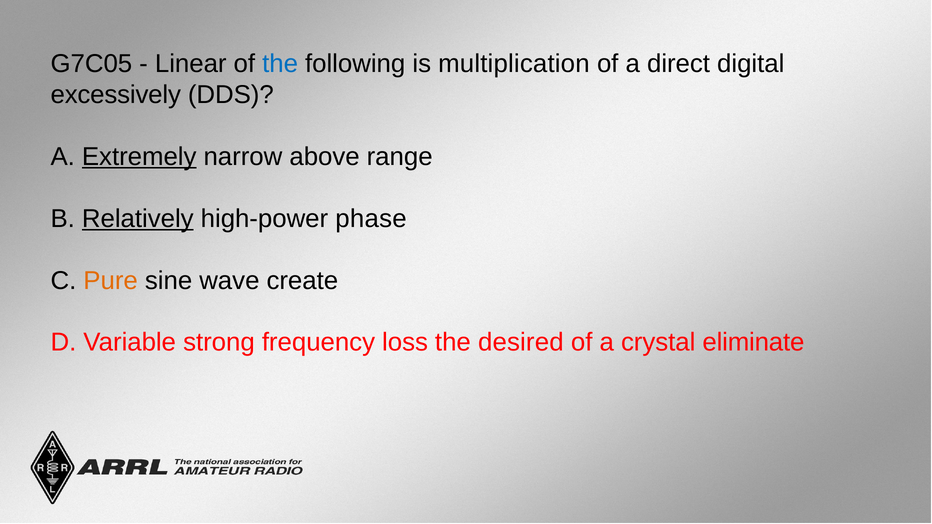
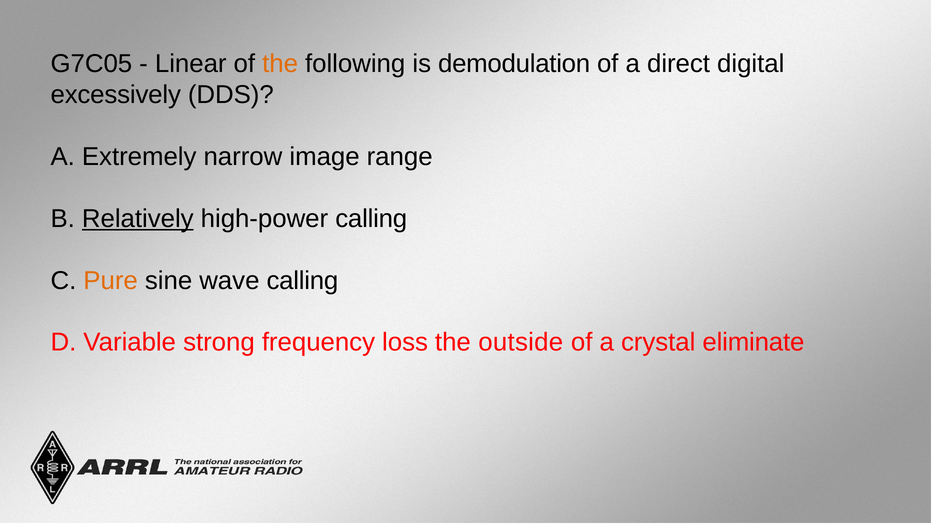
the colour: blue -> orange (280, 64)
multiplication: multiplication -> demodulation (514, 64)
Extremely underline: present -> none (139, 157)
above: above -> image (325, 157)
high-power phase: phase -> calling (371, 219)
wave create: create -> calling (302, 281)
desired: desired -> outside (521, 343)
